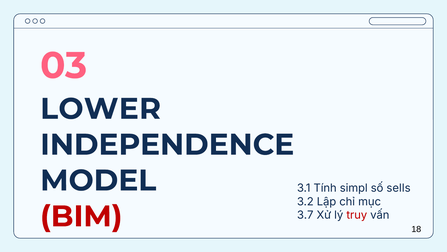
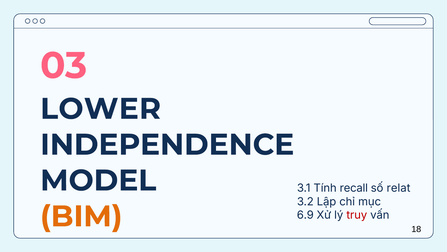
simpl: simpl -> recall (354, 188)
sells: sells -> relat (399, 188)
BIM colour: red -> orange (81, 216)
3.7: 3.7 -> 6.9 (305, 215)
